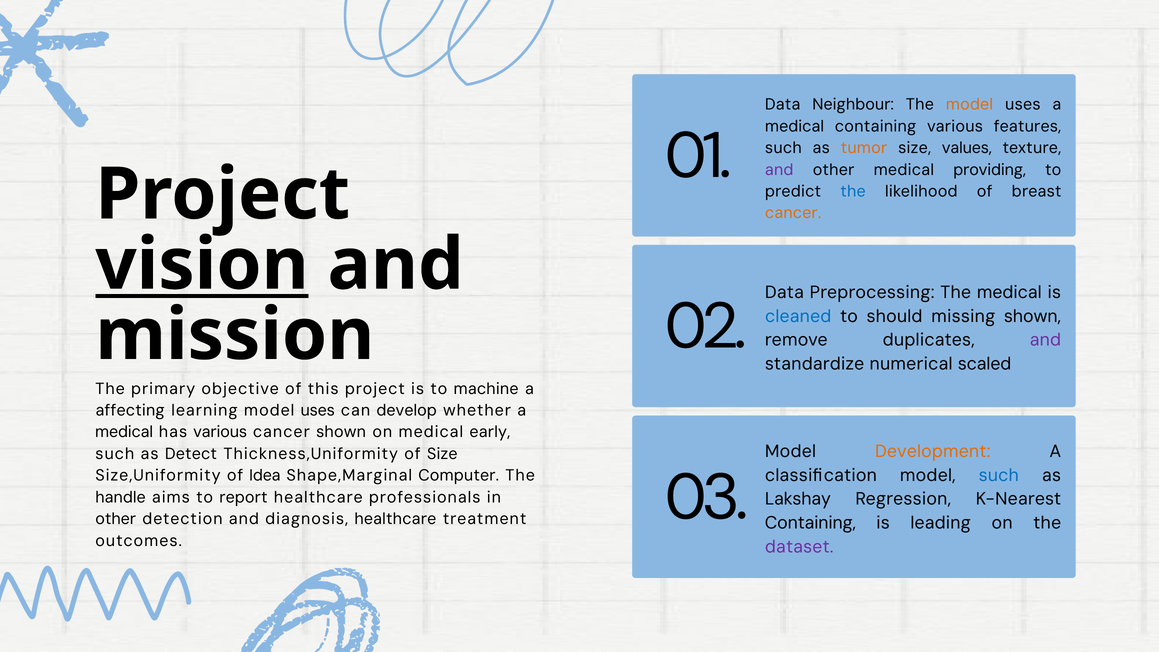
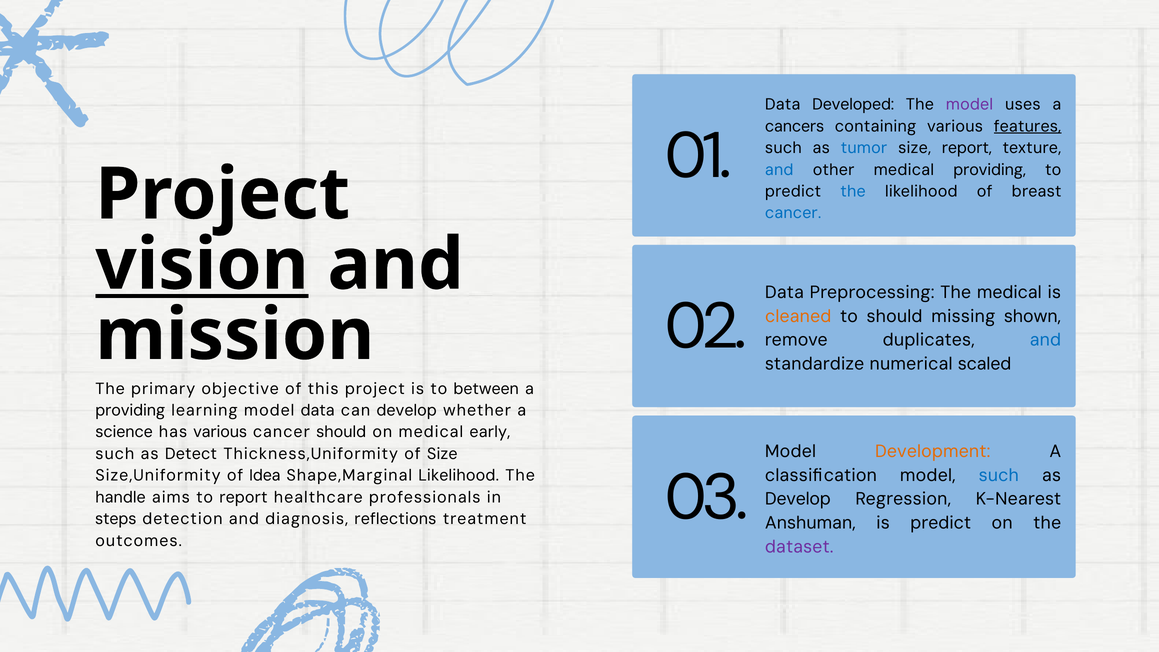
Neighbour: Neighbour -> Developed (853, 105)
model colour: orange -> purple (969, 105)
medical: medical -> cancers (795, 126)
features underline: none -> present (1027, 126)
tumor colour: orange -> blue (864, 148)
size values: values -> report (967, 148)
and colour: purple -> blue (779, 170)
cancer colour: orange -> blue (793, 213)
cleaned colour: blue -> orange (798, 316)
and colour: purple -> blue (1045, 340)
machine: machine -> between (486, 389)
affecting: affecting -> providing (130, 410)
learning model uses: uses -> data (318, 410)
medical: medical -> science (124, 432)
cancer shown: shown -> should (341, 432)
Shape,Marginal Computer: Computer -> Likelihood (459, 476)
Lakshay: Lakshay -> Develop (798, 499)
other: other -> steps (116, 519)
diagnosis healthcare: healthcare -> reflections (395, 519)
Containing: Containing -> Anshuman (810, 523)
is leading: leading -> predict (941, 523)
